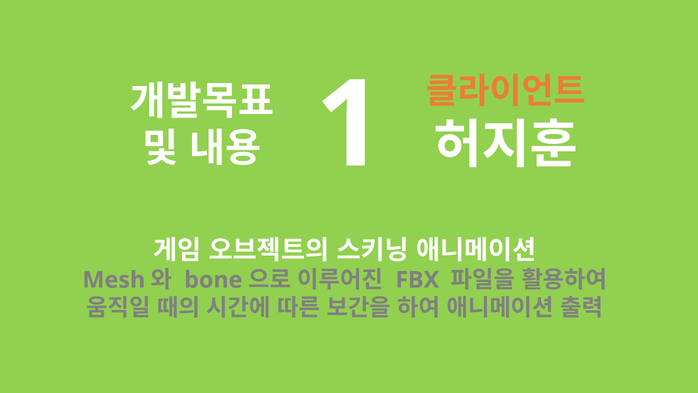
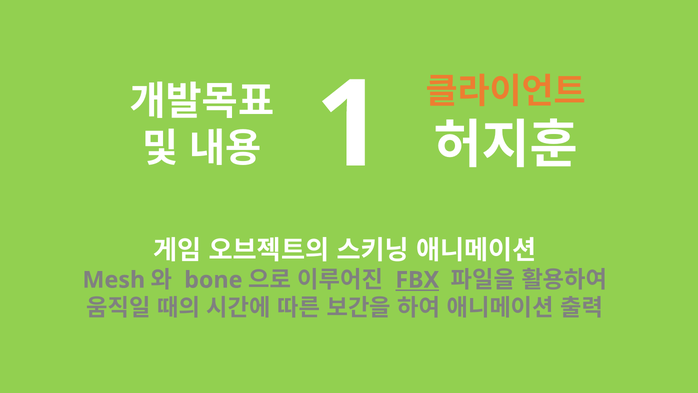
FBX underline: none -> present (417, 280)
